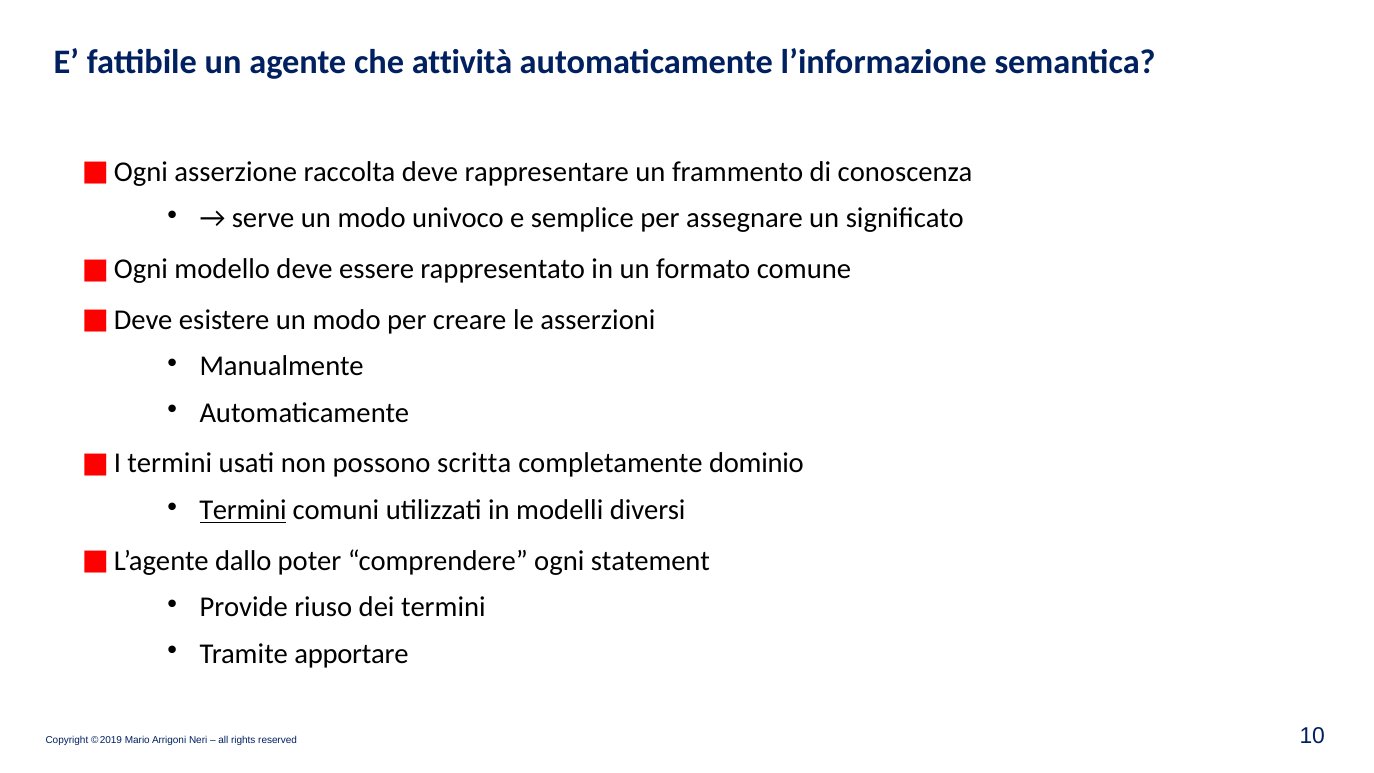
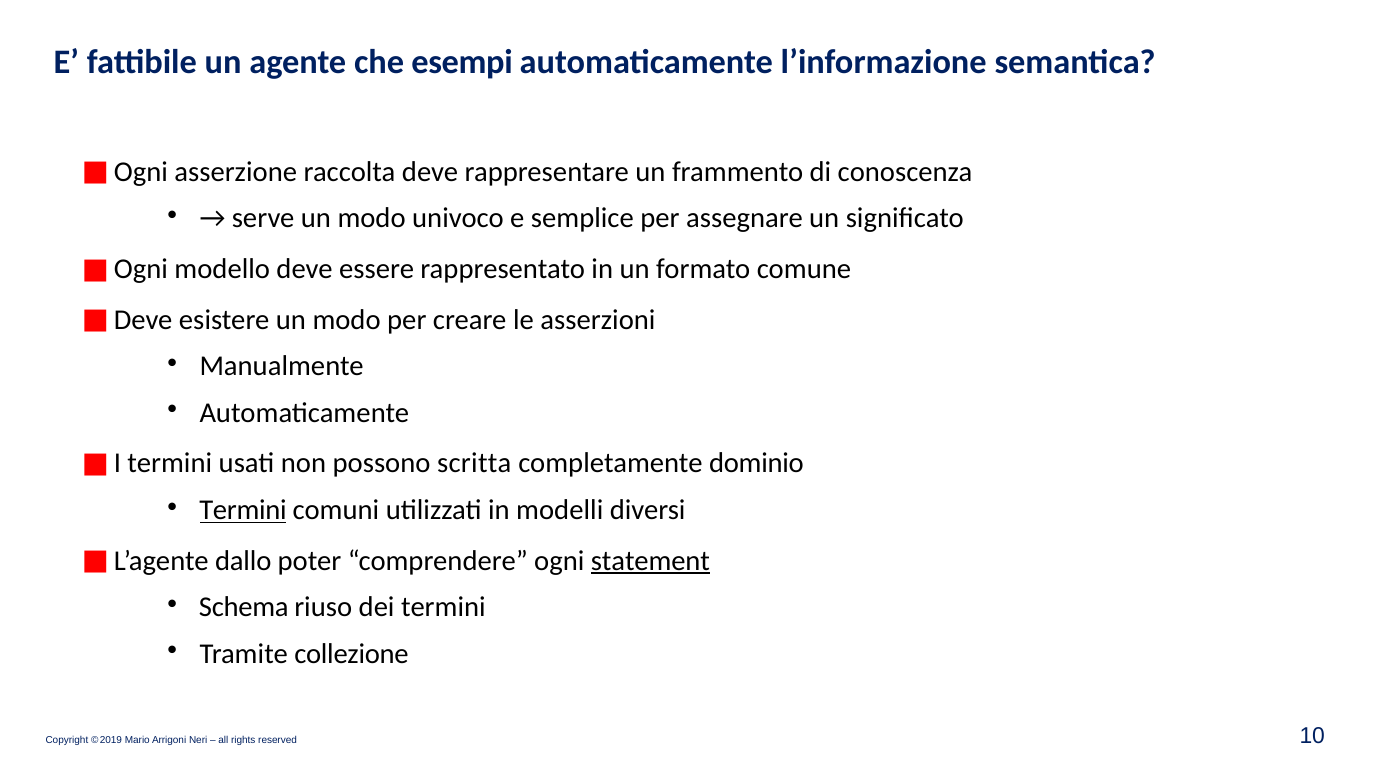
attività: attività -> esempi (462, 62)
statement underline: none -> present (650, 561)
Provide: Provide -> Schema (244, 607)
apportare: apportare -> collezione (351, 654)
